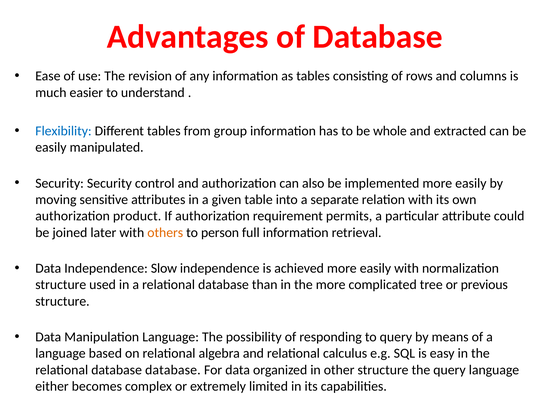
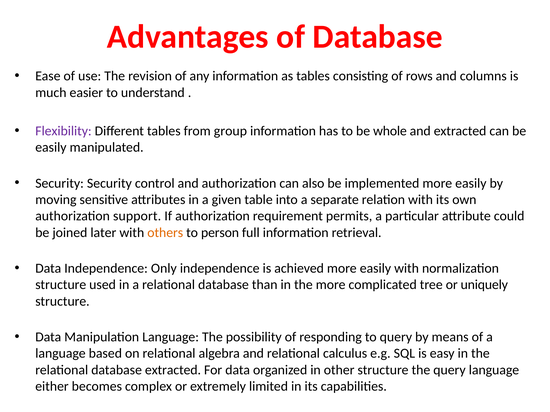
Flexibility colour: blue -> purple (63, 131)
product: product -> support (137, 216)
Slow: Slow -> Only (164, 269)
previous: previous -> uniquely (484, 285)
database database: database -> extracted (173, 370)
